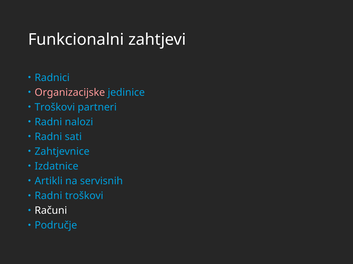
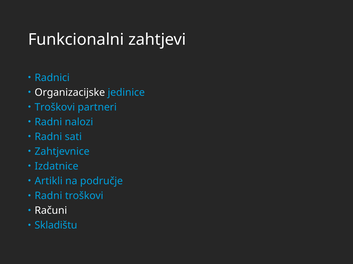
Organizacijske colour: pink -> white (70, 93)
servisnih: servisnih -> područje (101, 181)
Područje: Područje -> Skladištu (56, 226)
